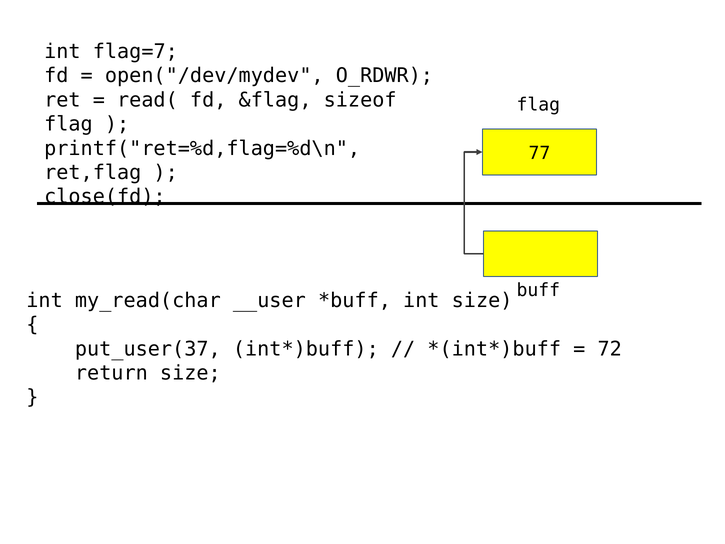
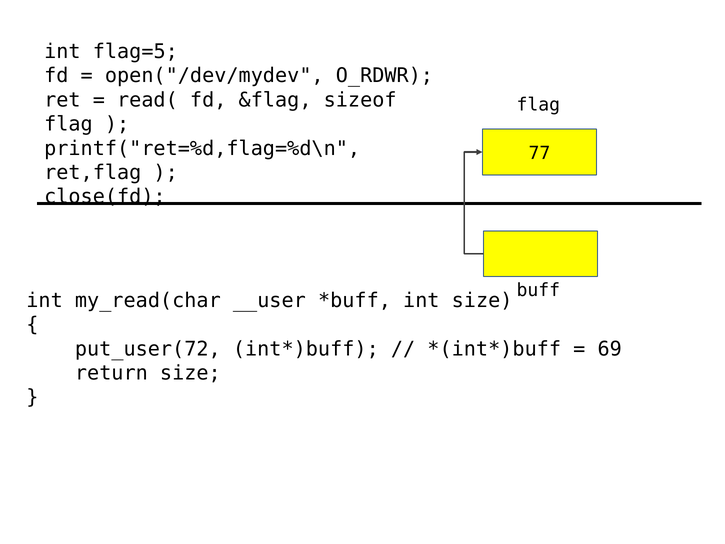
flag=7: flag=7 -> flag=5 (135, 52)
put_user(37: put_user(37 -> put_user(72 (148, 349)
72: 72 -> 69 (610, 349)
